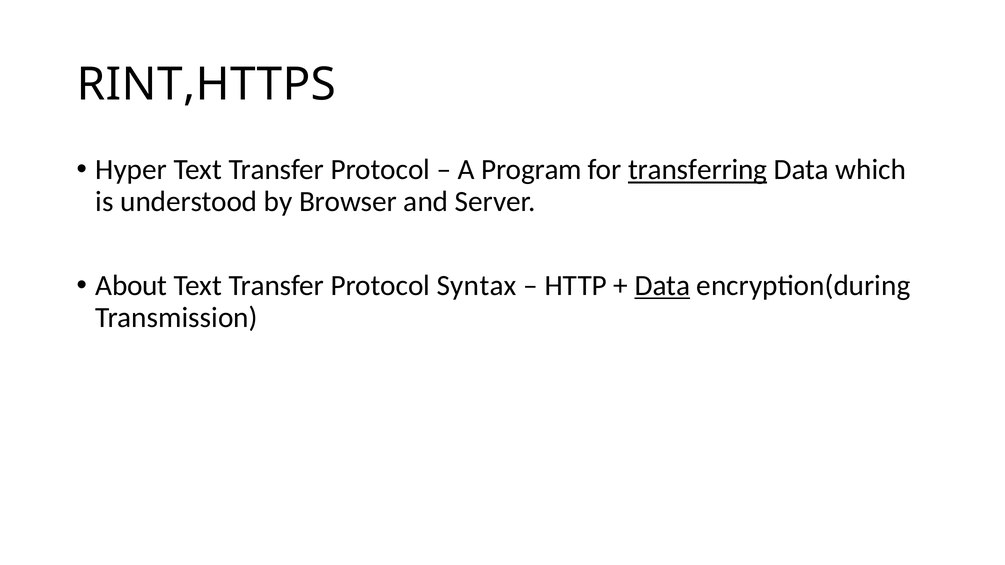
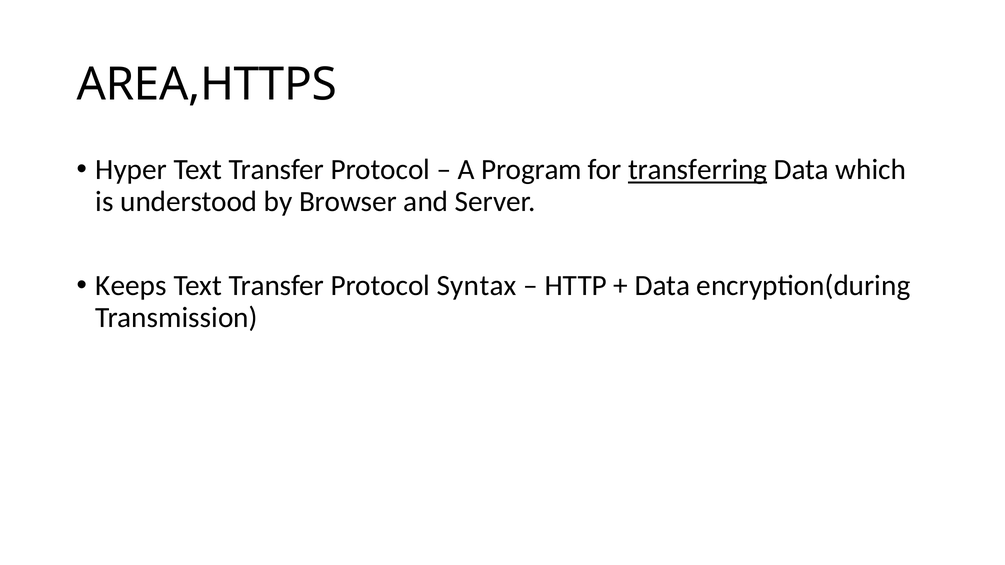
RINT,HTTPS: RINT,HTTPS -> AREA,HTTPS (207, 84)
About: About -> Keeps (131, 286)
Data underline: present -> none (662, 286)
